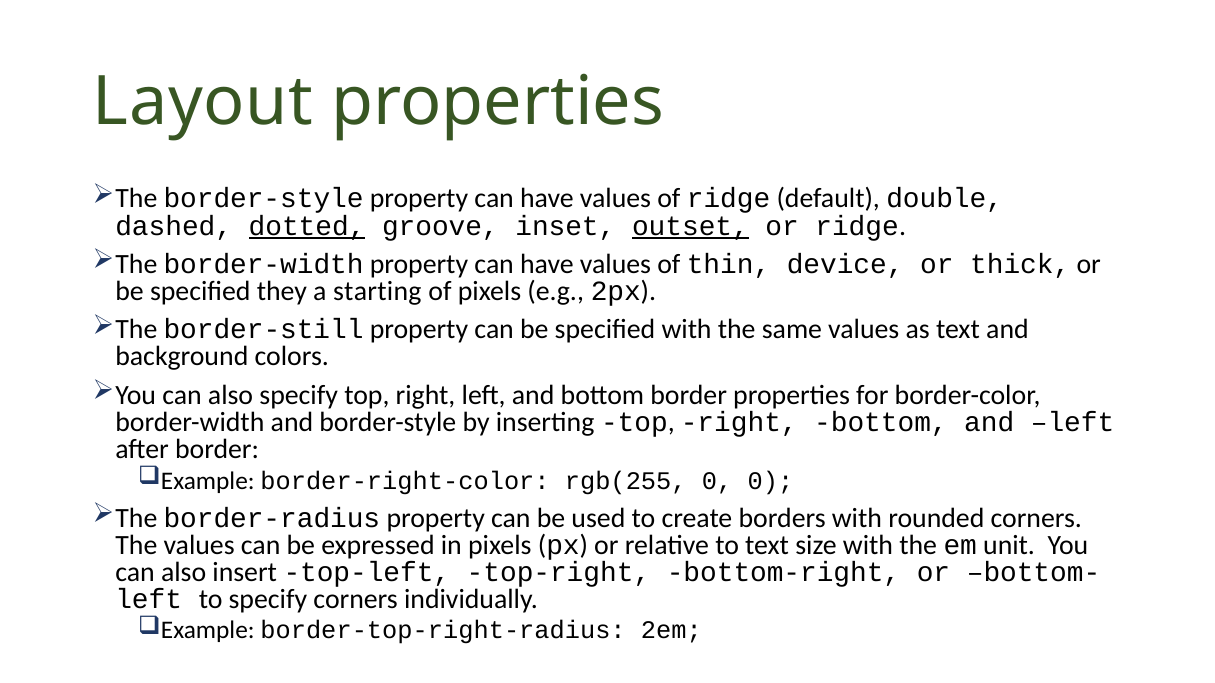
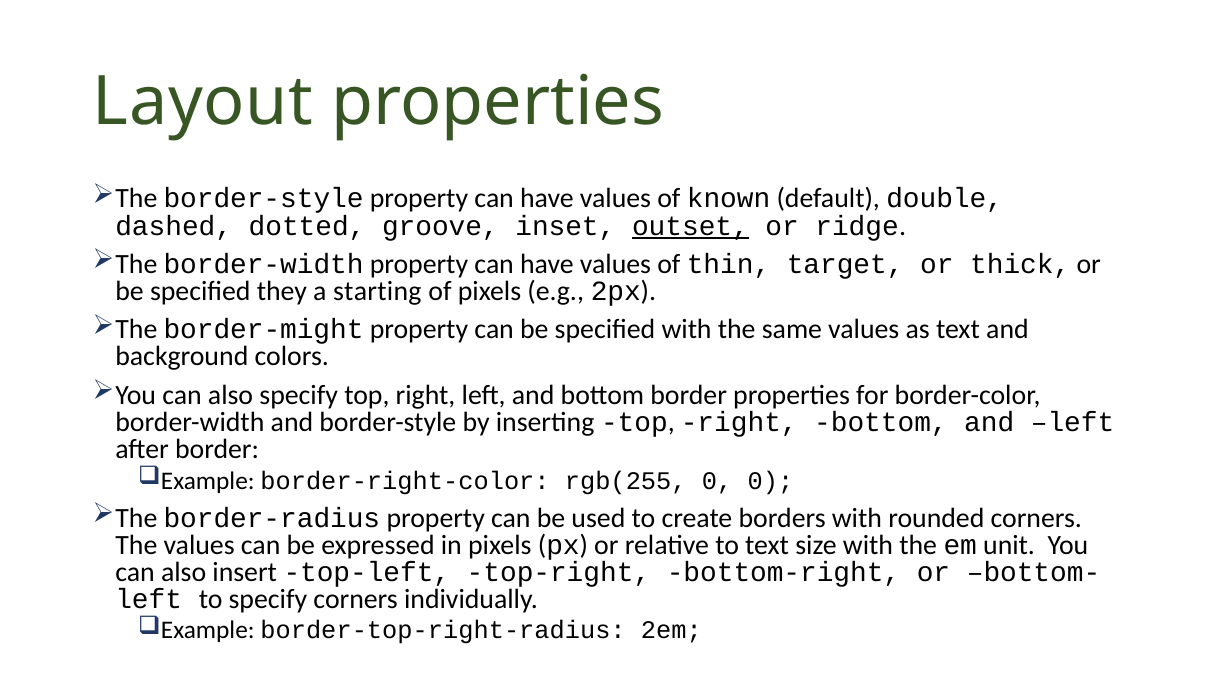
of ridge: ridge -> known (729, 199)
dotted underline: present -> none (307, 226)
device: device -> target (845, 264)
border-still: border-still -> border-might (264, 330)
